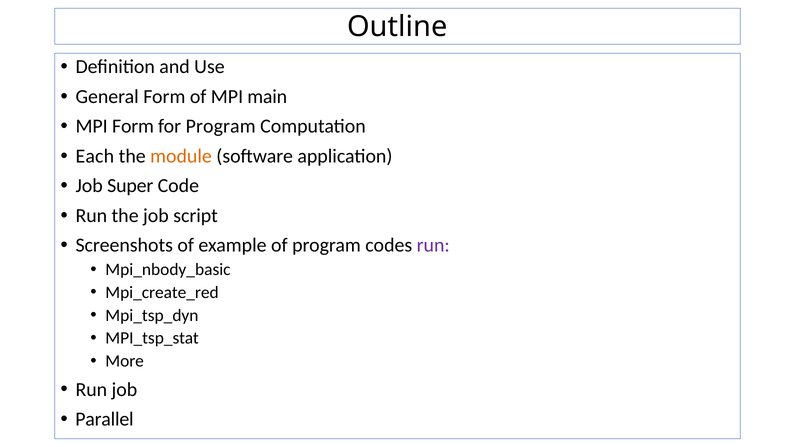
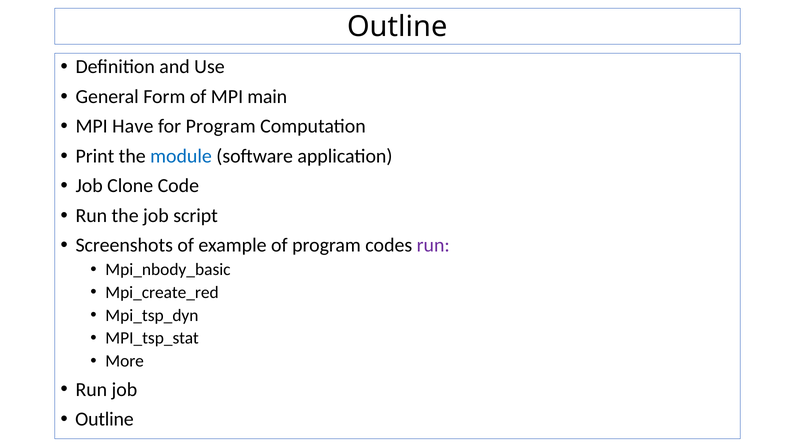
MPI Form: Form -> Have (133, 126)
Each: Each -> Print (95, 156)
module colour: orange -> blue (181, 156)
Super: Super -> Clone (130, 186)
Parallel: Parallel -> Outline (104, 419)
